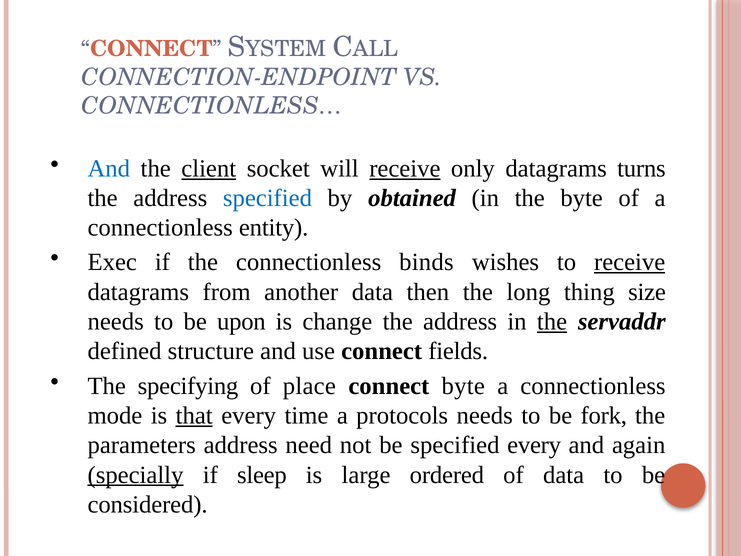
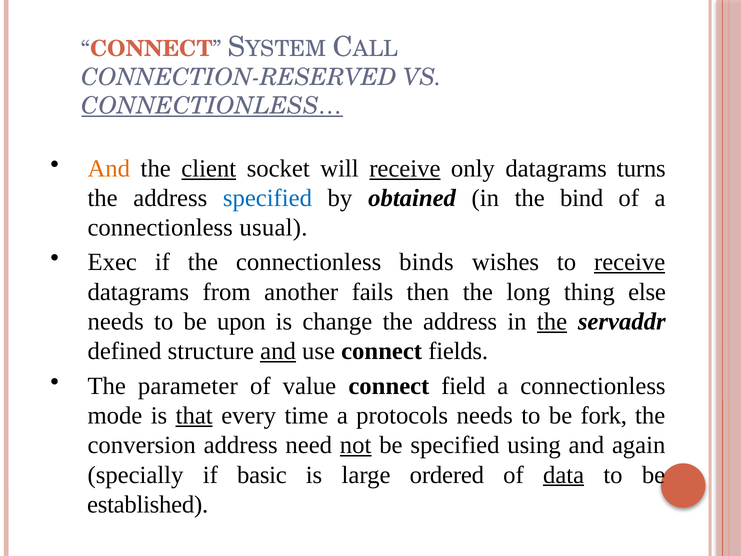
CONNECTION-ENDPOINT: CONNECTION-ENDPOINT -> CONNECTION-RESERVED (239, 77)
CONNECTIONLESS… underline: none -> present (212, 106)
And colour: blue -> orange (109, 168)
the byte: byte -> bind (582, 198)
entity: entity -> usual (273, 228)
another data: data -> fails (373, 292)
size: size -> else (647, 292)
and underline: none -> present (278, 351)
specifying: specifying -> parameter (188, 386)
place: place -> value (309, 386)
connect byte: byte -> field (463, 386)
parameters: parameters -> conversion (142, 445)
not underline: none -> present (356, 445)
specified every: every -> using (534, 445)
specially underline: present -> none (135, 475)
sleep: sleep -> basic (262, 475)
data underline: none -> present (564, 475)
considered: considered -> established (148, 504)
